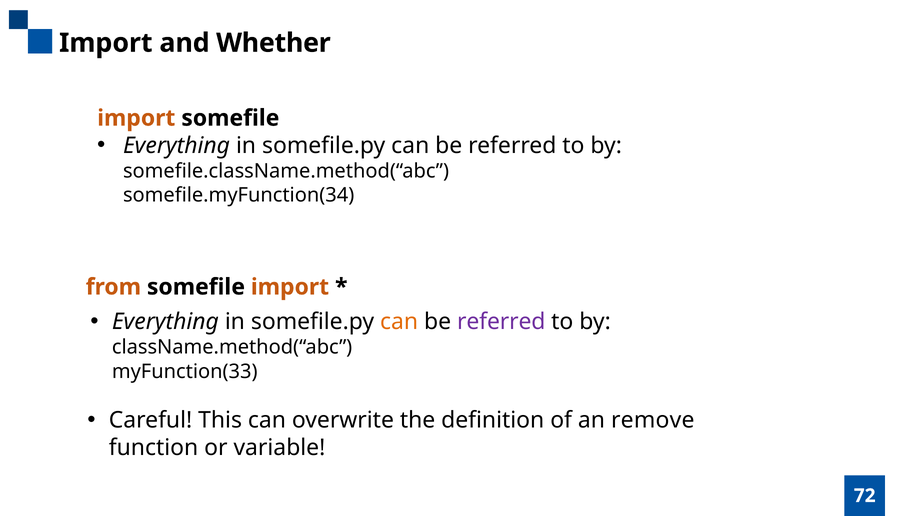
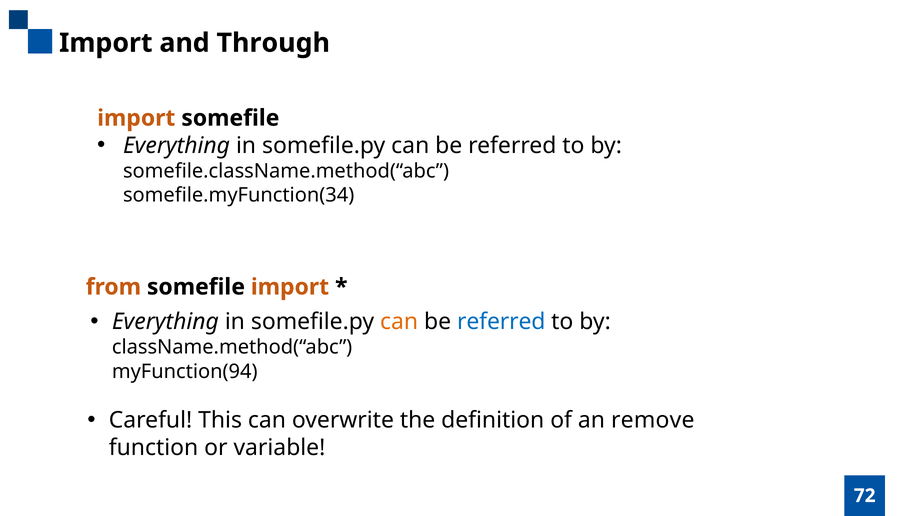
Whether: Whether -> Through (273, 43)
referred colour: purple -> blue (501, 322)
myFunction(33: myFunction(33 -> myFunction(94 (185, 371)
